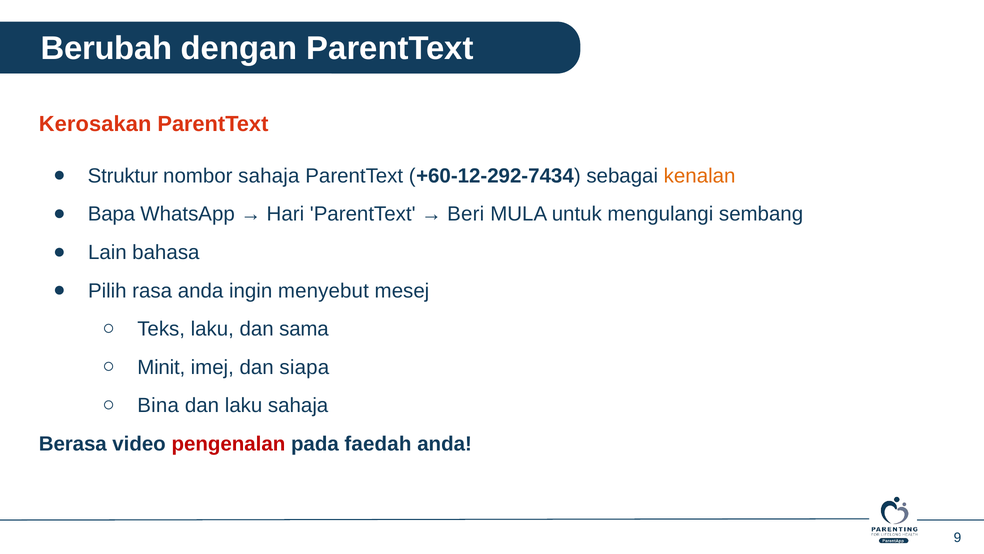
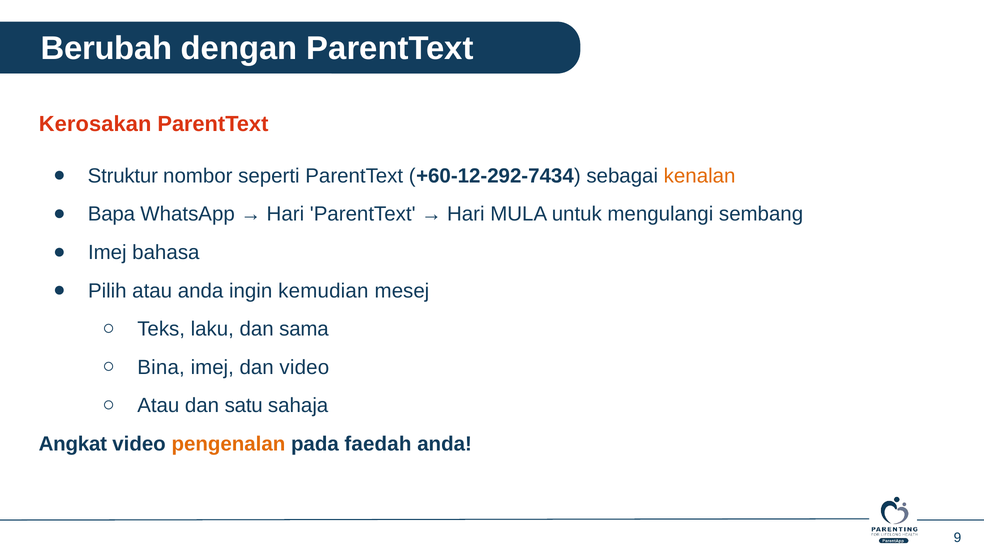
nombor sahaja: sahaja -> seperti (269, 176)
Beri: Beri -> Hari (466, 214)
Lain: Lain -> Imej (107, 252)
Pilih rasa: rasa -> atau (152, 291)
menyebut: menyebut -> kemudian (323, 291)
Minit: Minit -> Bina (161, 367)
dan siapa: siapa -> video (304, 367)
Bina: Bina -> Atau (158, 405)
dan laku: laku -> satu (244, 405)
Berasa: Berasa -> Angkat (73, 444)
pengenalan colour: red -> orange (228, 444)
